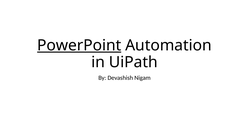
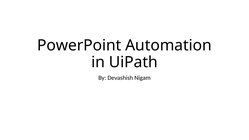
PowerPoint underline: present -> none (79, 45)
